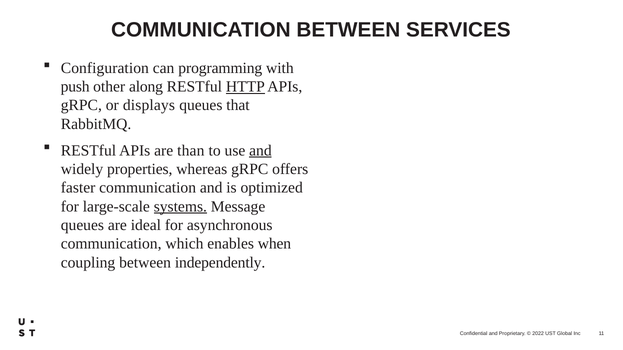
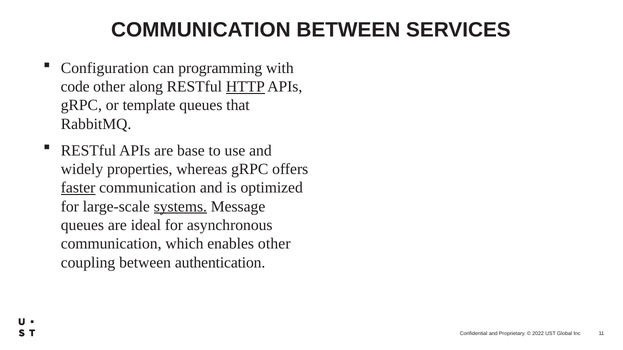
push: push -> code (75, 87)
displays: displays -> template (149, 105)
than: than -> base (191, 151)
and underline: present -> none (260, 151)
faster underline: none -> present (78, 188)
enables when: when -> other (274, 244)
independently: independently -> authentication (220, 263)
